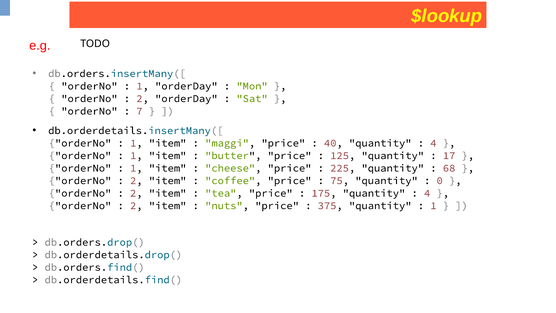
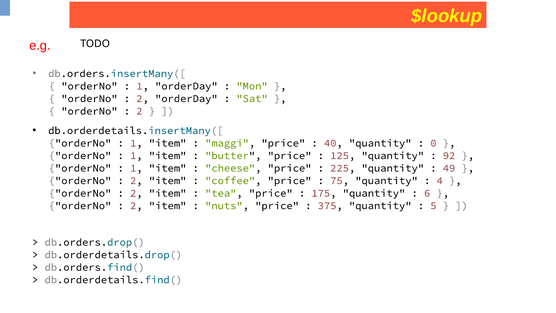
7: 7 -> 2 (139, 111)
4: 4 -> 0 (433, 143)
17: 17 -> 92 (449, 155)
68: 68 -> 49 (449, 168)
0: 0 -> 4 (440, 180)
4: 4 -> 6 (427, 193)
1: 1 -> 5 (433, 206)
